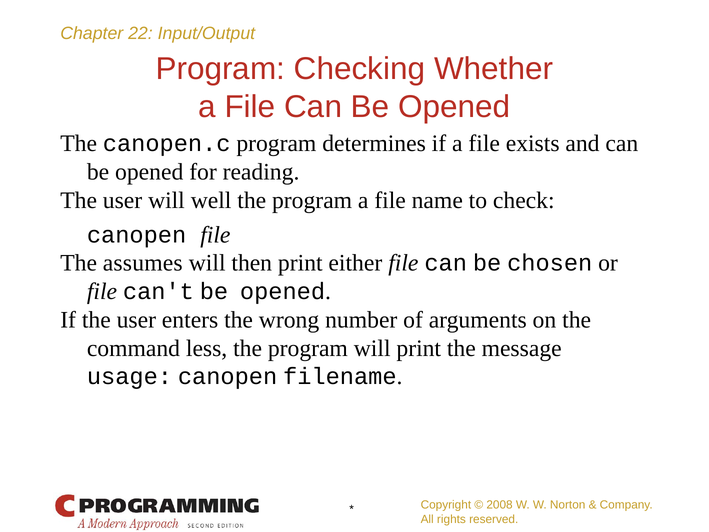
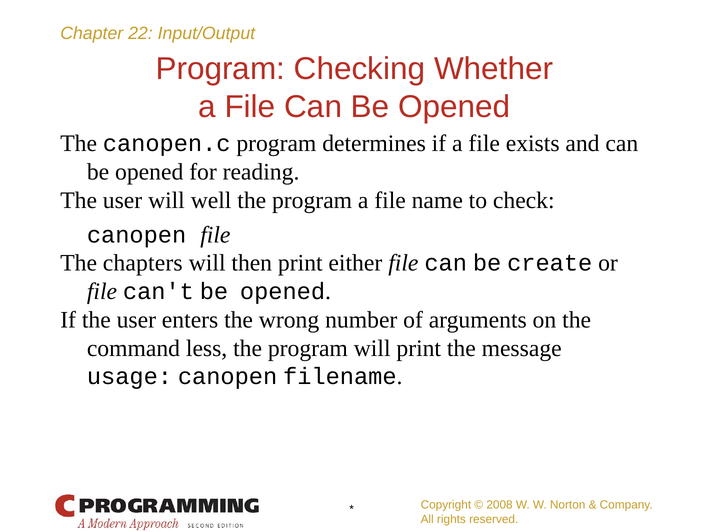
assumes: assumes -> chapters (143, 263)
chosen: chosen -> create (550, 263)
